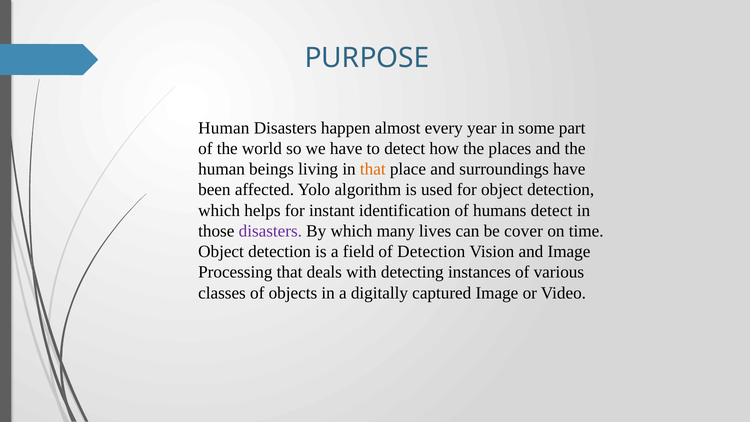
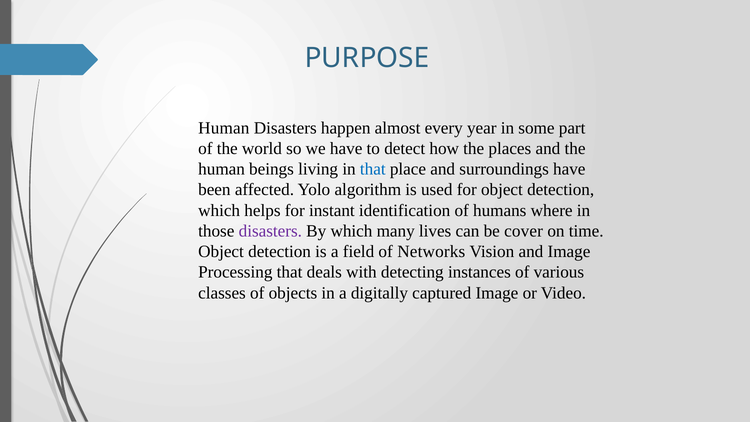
that colour: orange -> blue (373, 169)
humans detect: detect -> where (552, 210)
of Detection: Detection -> Networks (431, 252)
